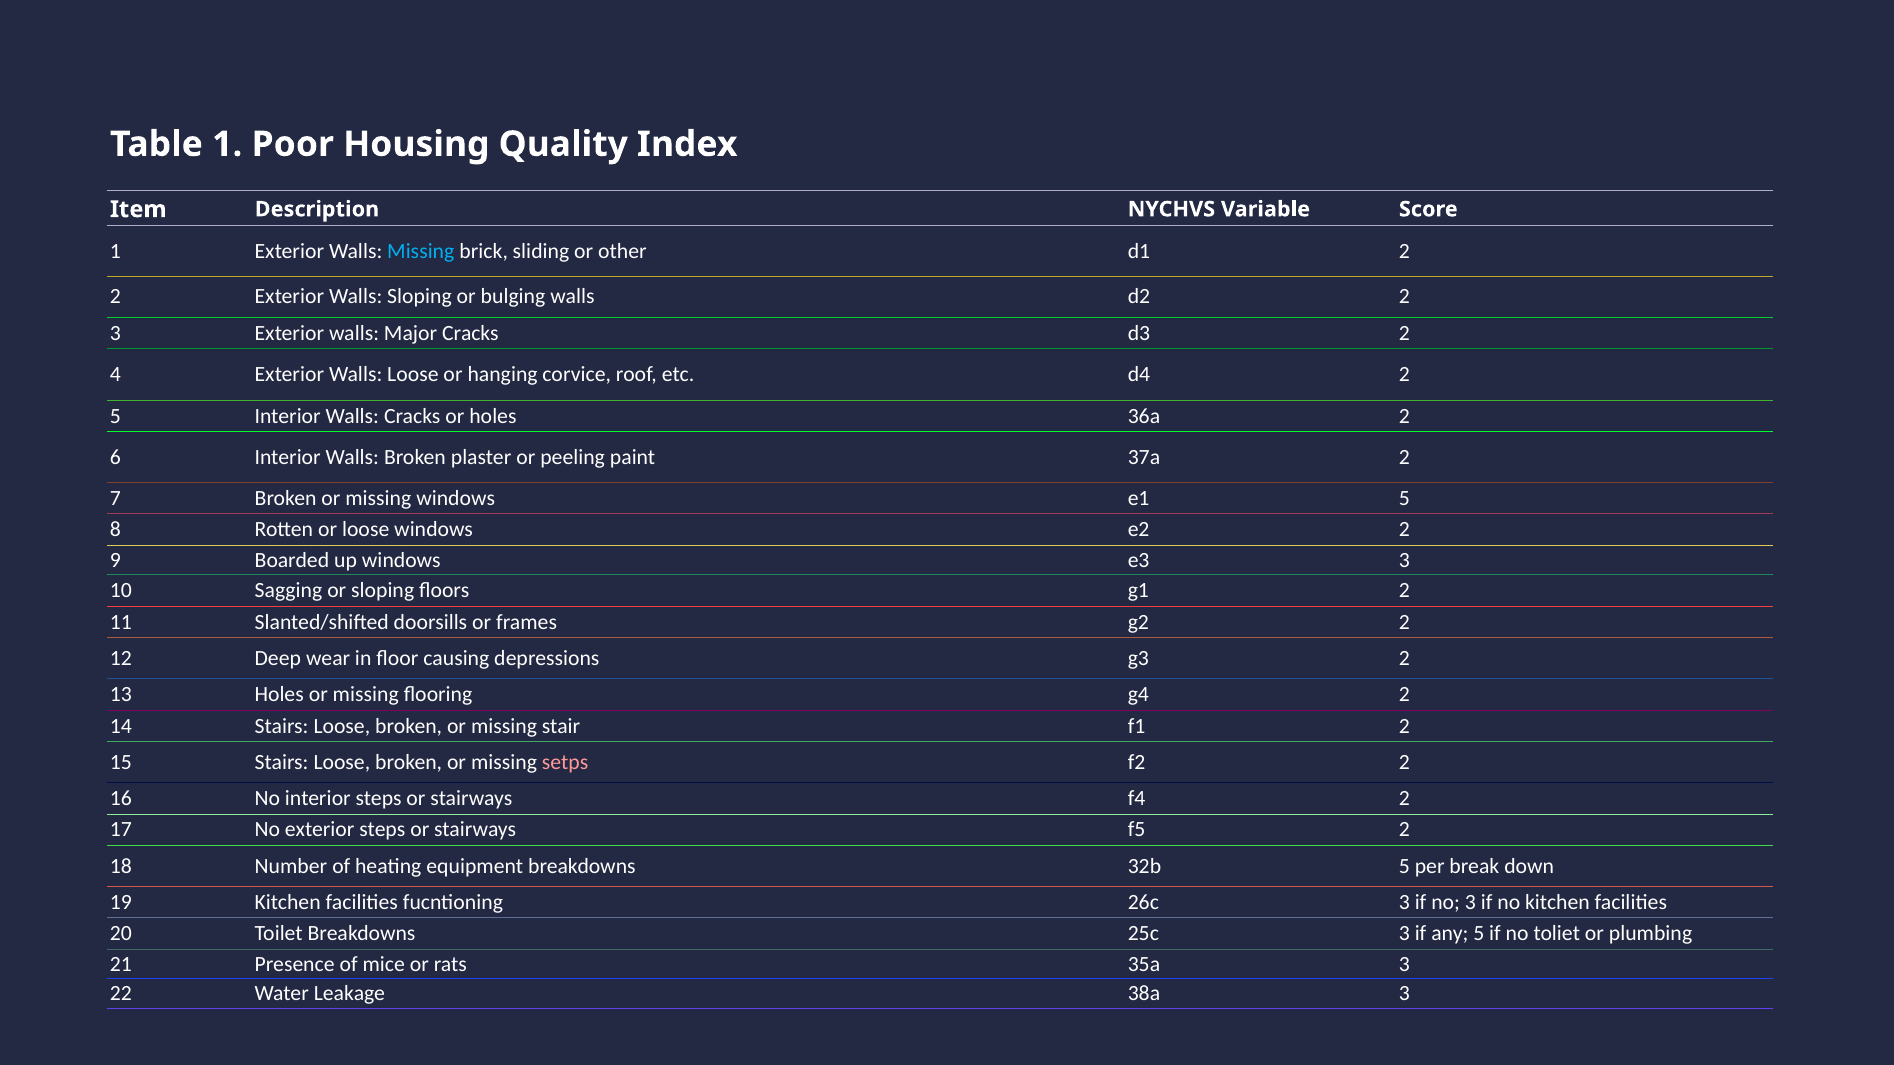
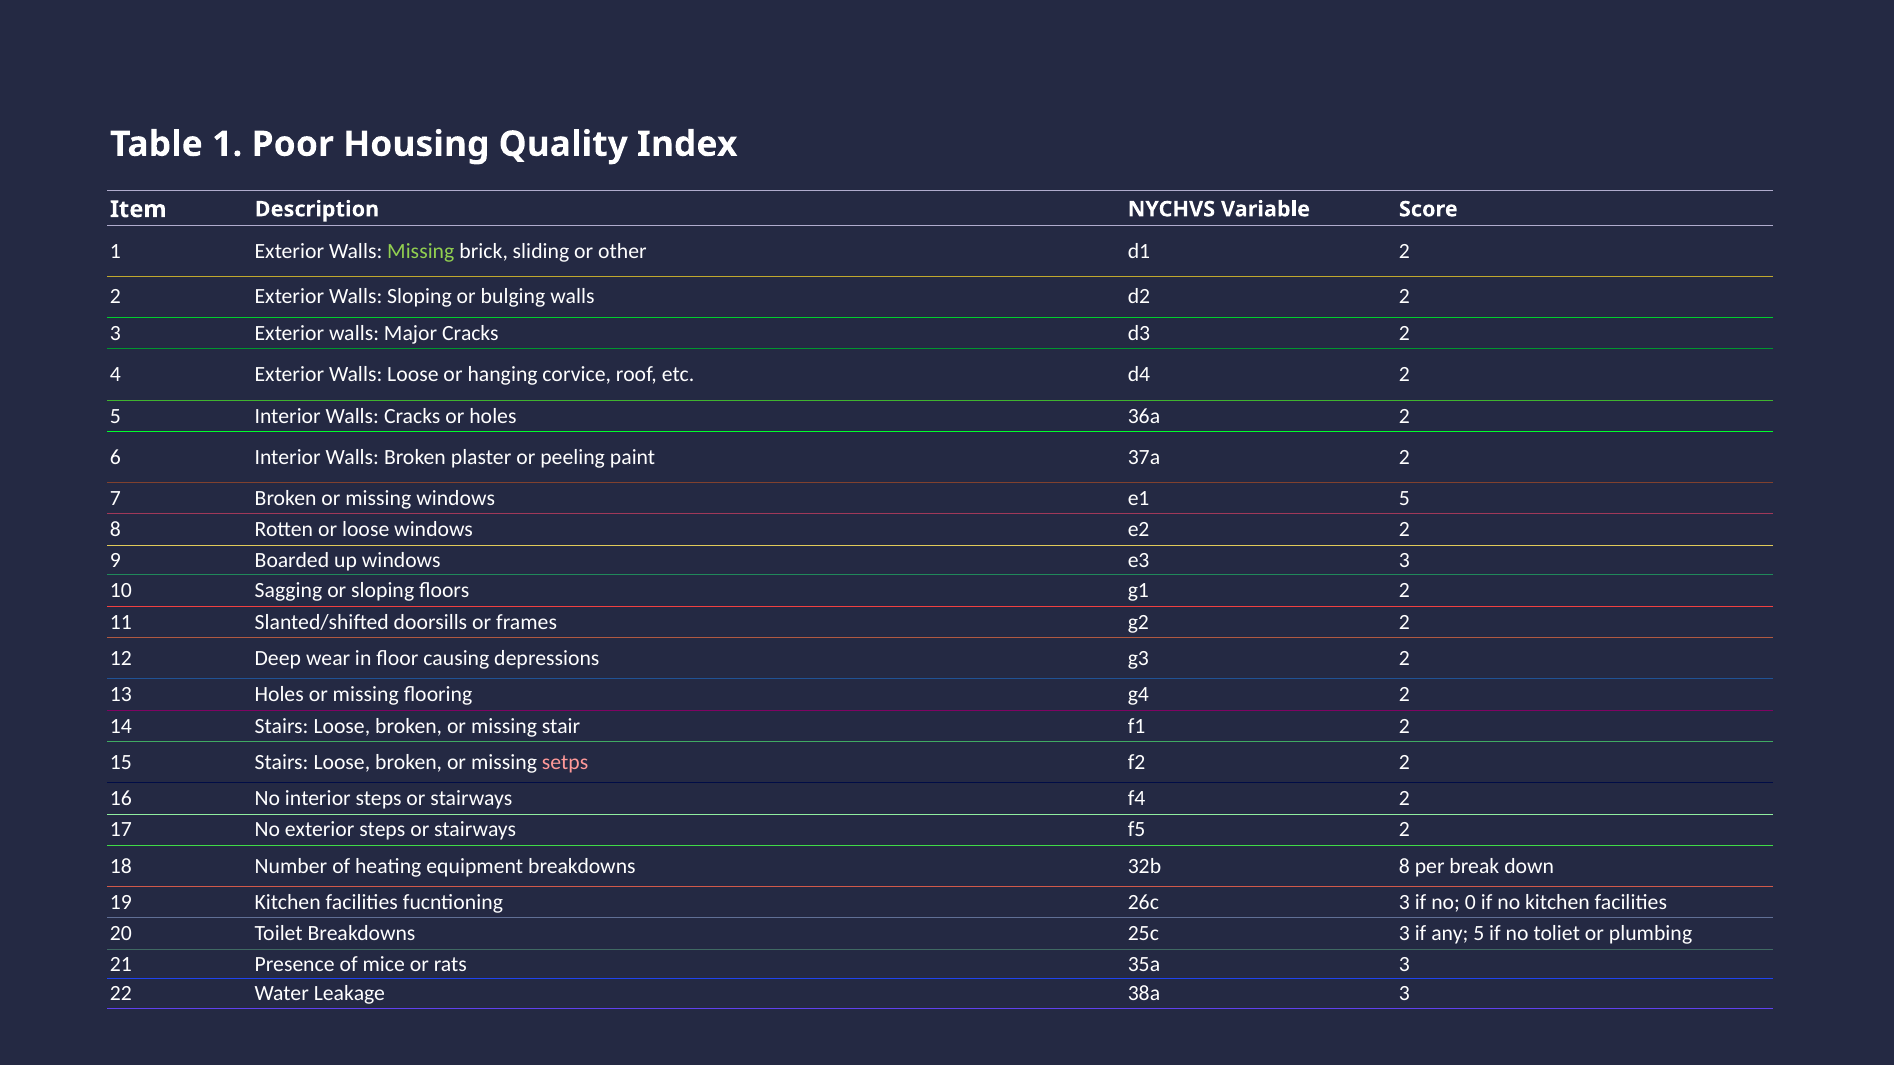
Missing colour: light blue -> light green (421, 251)
32b 5: 5 -> 8 (1404, 866)
no 3: 3 -> 0 (1470, 903)
